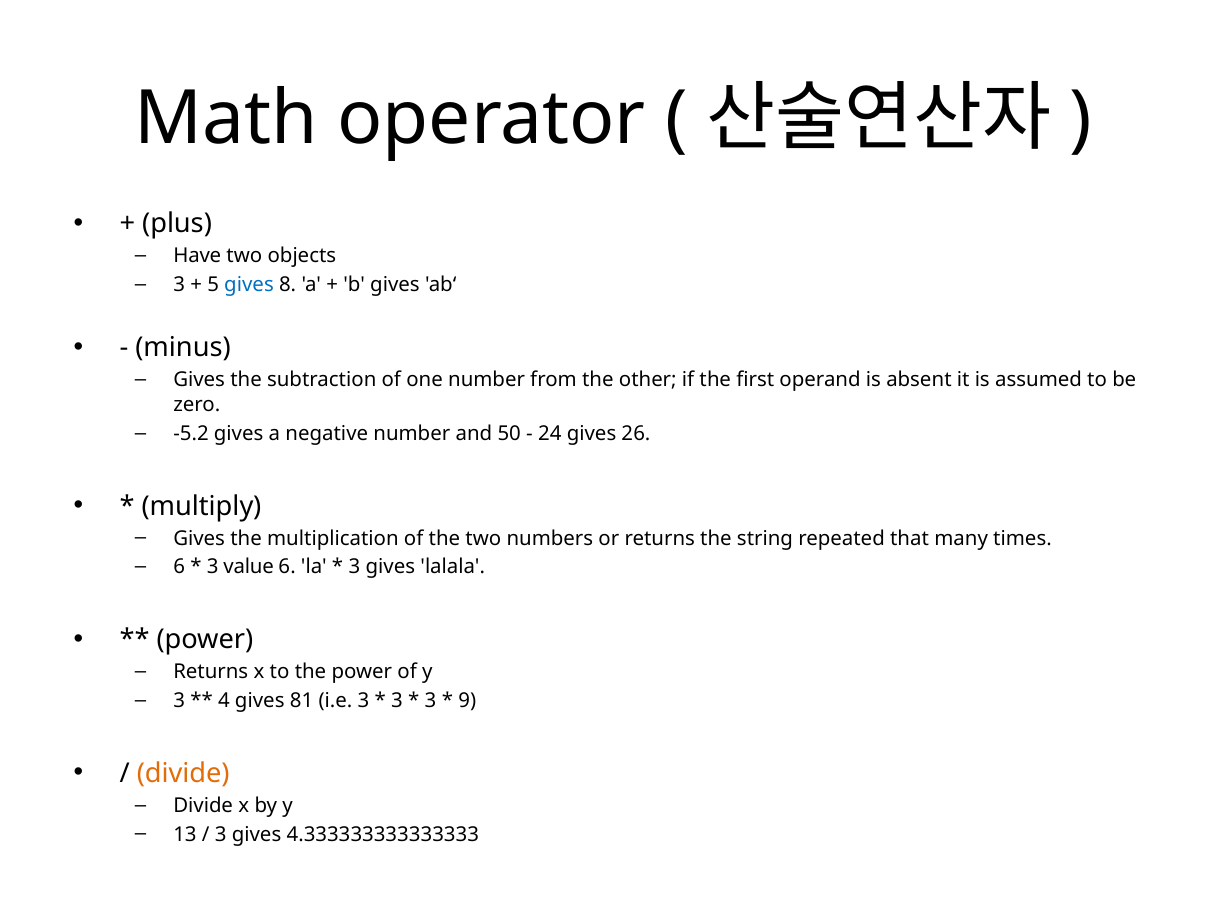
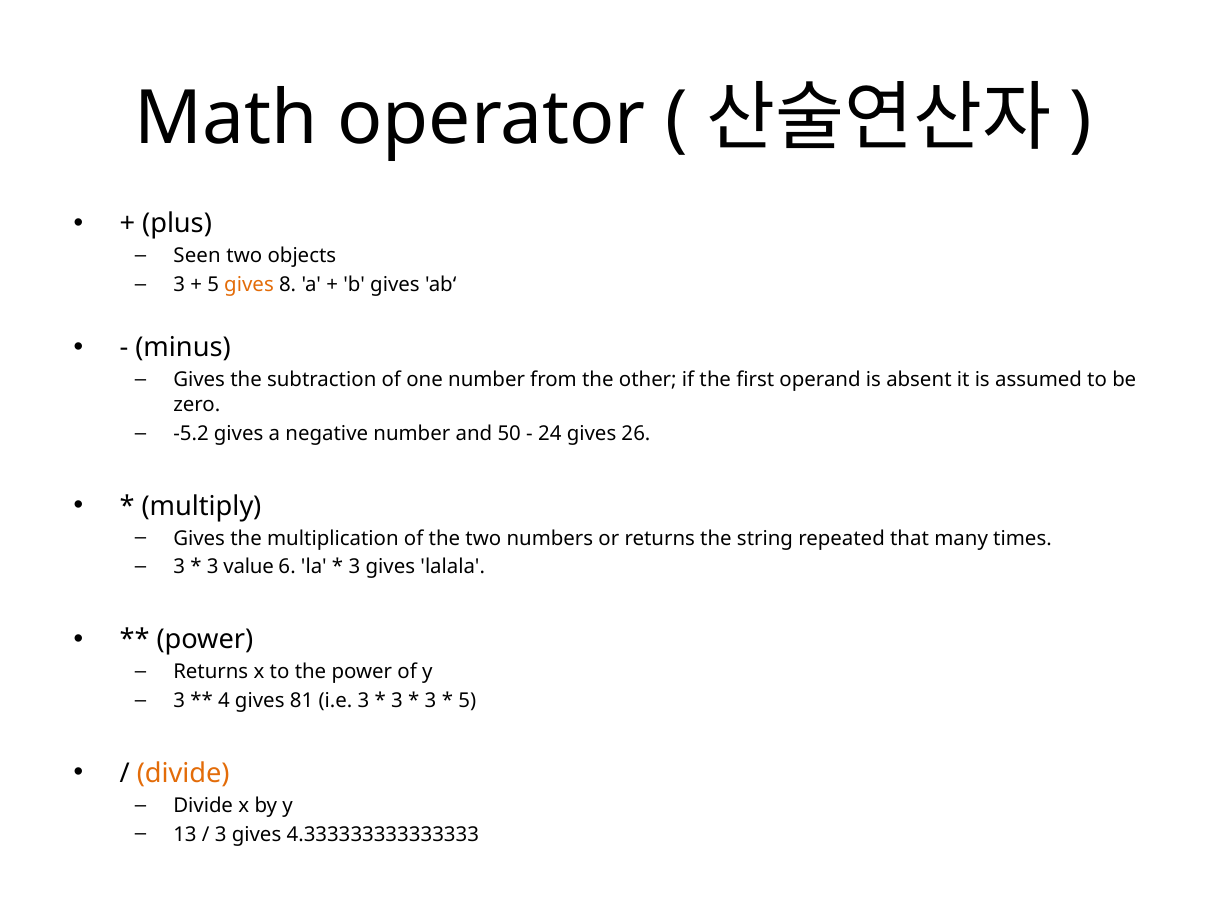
Have: Have -> Seen (197, 256)
gives colour: blue -> orange (249, 284)
6: 6 -> 3 (179, 567)
9: 9 -> 5 (467, 700)
